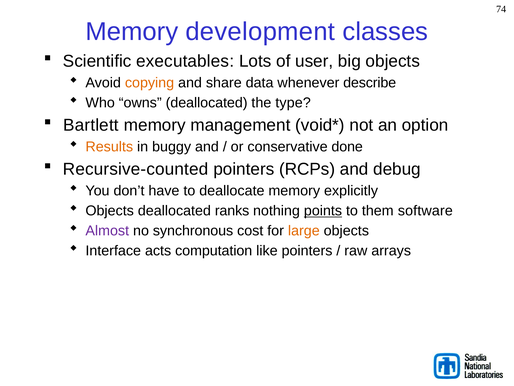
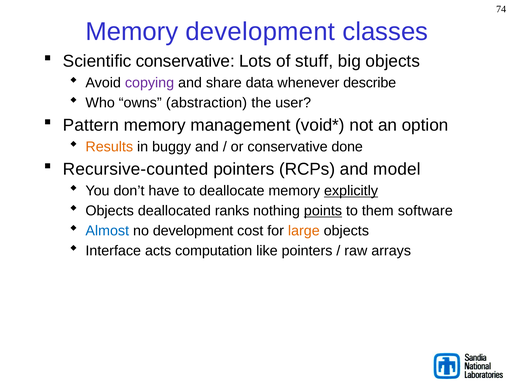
Scientific executables: executables -> conservative (185, 61)
user: user -> stuff (314, 61)
copying colour: orange -> purple (150, 83)
owns deallocated: deallocated -> abstraction (206, 103)
type: type -> user (293, 103)
Bartlett: Bartlett -> Pattern (91, 125)
debug: debug -> model (397, 169)
explicitly underline: none -> present (351, 191)
Almost colour: purple -> blue (107, 231)
no synchronous: synchronous -> development (193, 231)
